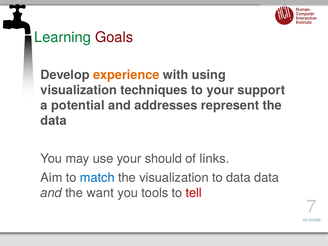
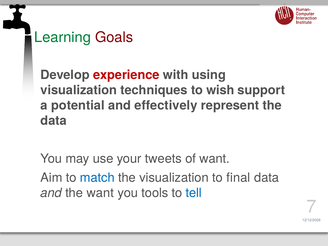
experience colour: orange -> red (126, 75)
to your: your -> wish (220, 90)
addresses: addresses -> effectively (166, 105)
should: should -> tweets (163, 159)
of links: links -> want (215, 159)
to data: data -> final (238, 178)
tell colour: red -> blue (194, 193)
